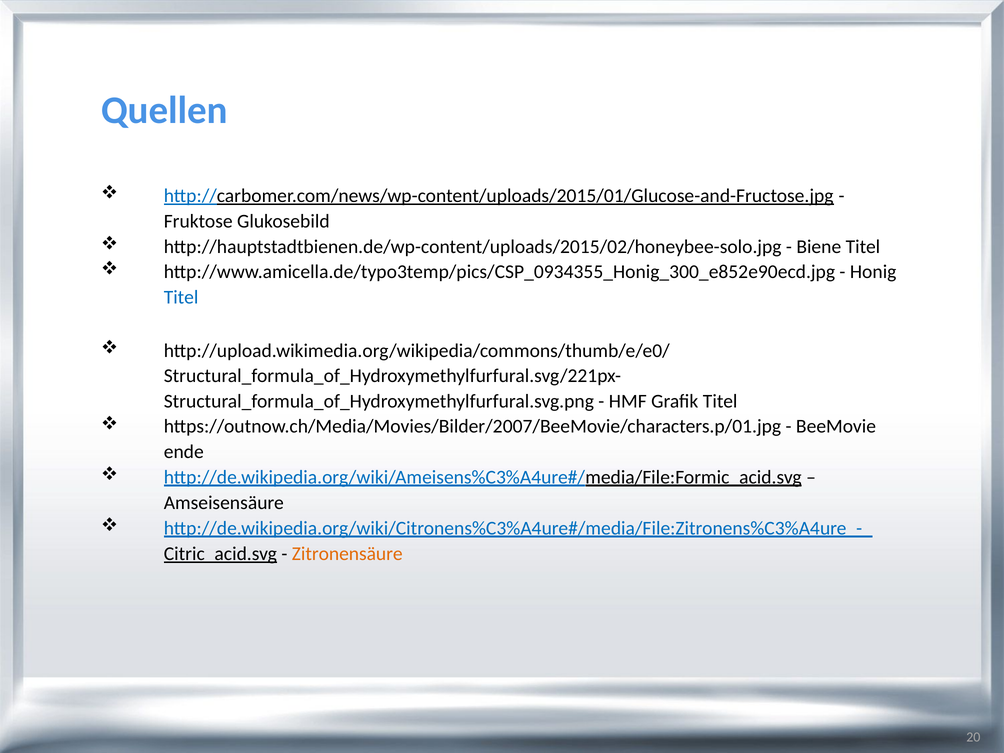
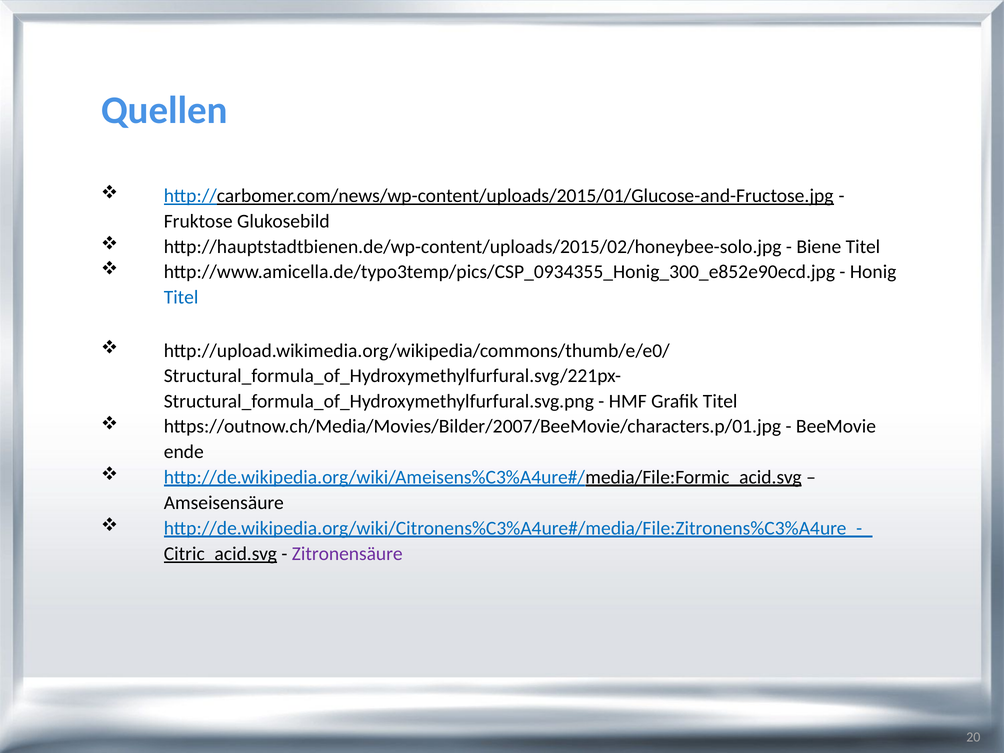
Zitronensäure colour: orange -> purple (347, 554)
